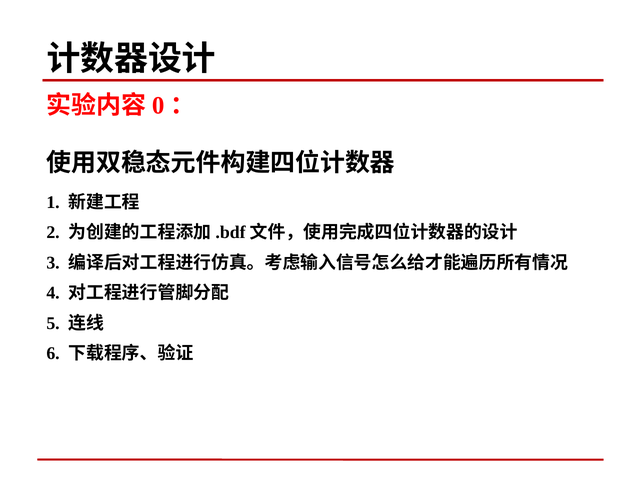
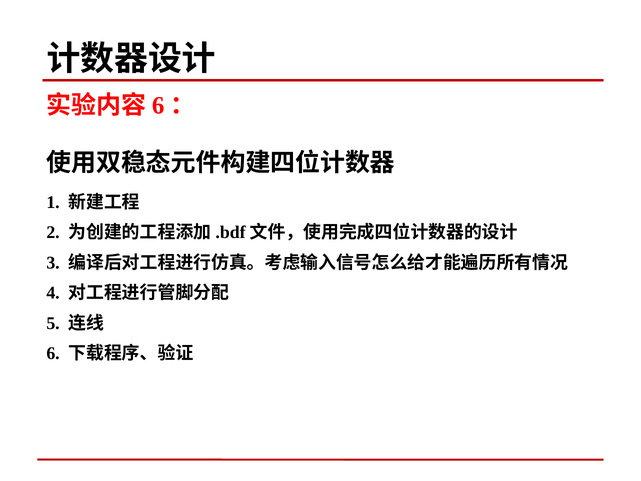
0: 0 -> 6 (158, 105)
